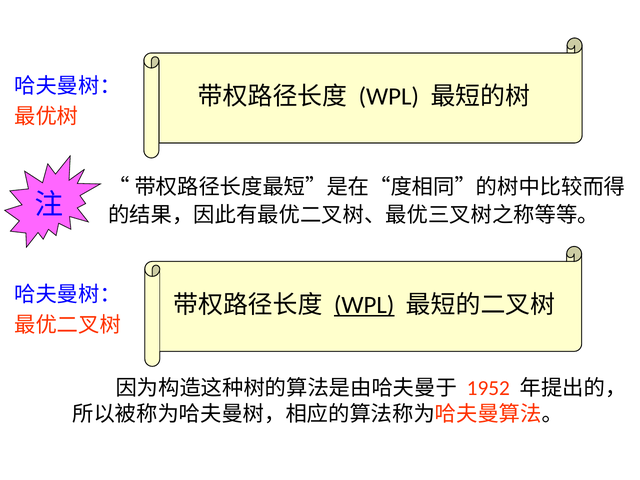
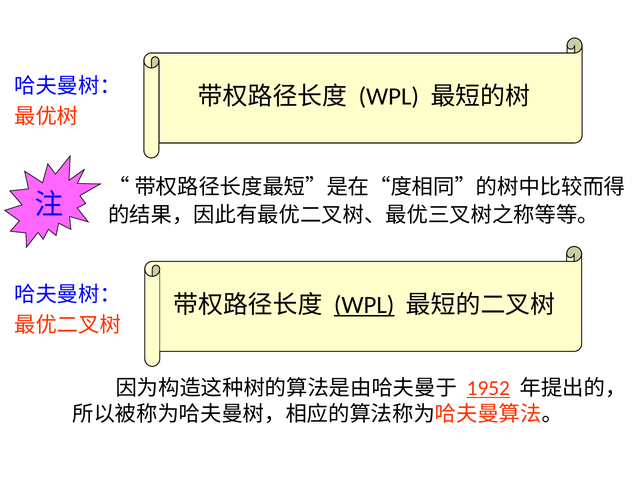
1952 underline: none -> present (488, 388)
